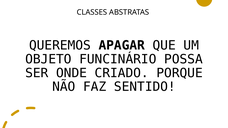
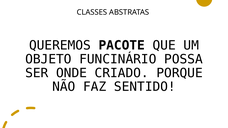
APAGAR: APAGAR -> PACOTE (122, 45)
